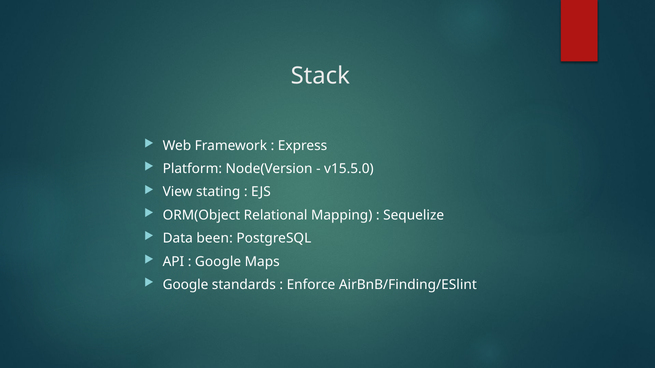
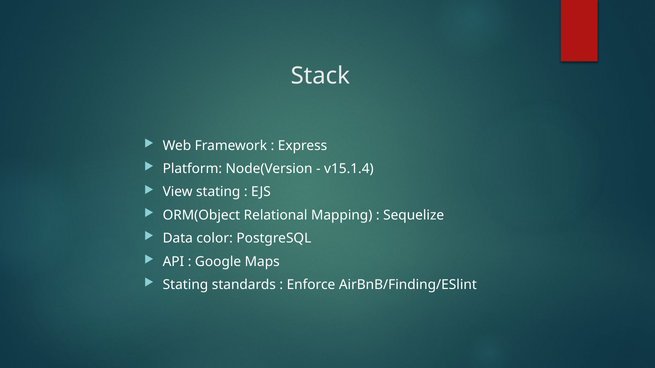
v15.5.0: v15.5.0 -> v15.1.4 (349, 169)
been: been -> color (215, 239)
Google: Google -> Stating (185, 285)
